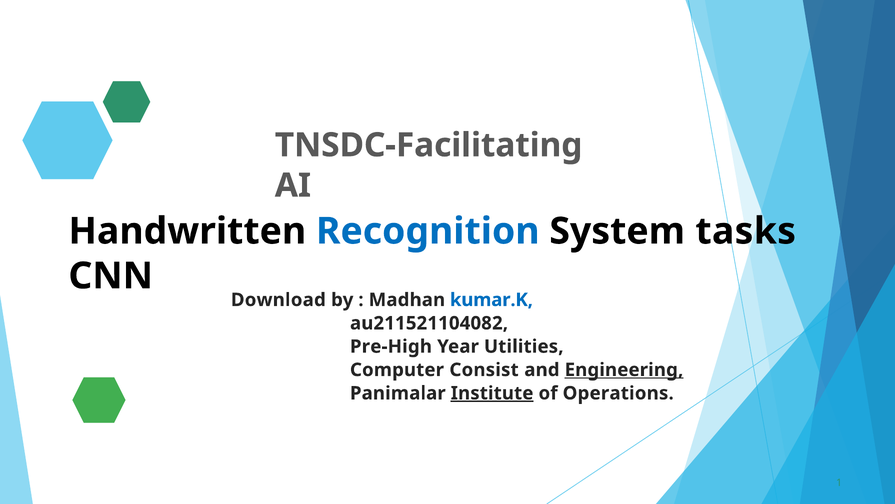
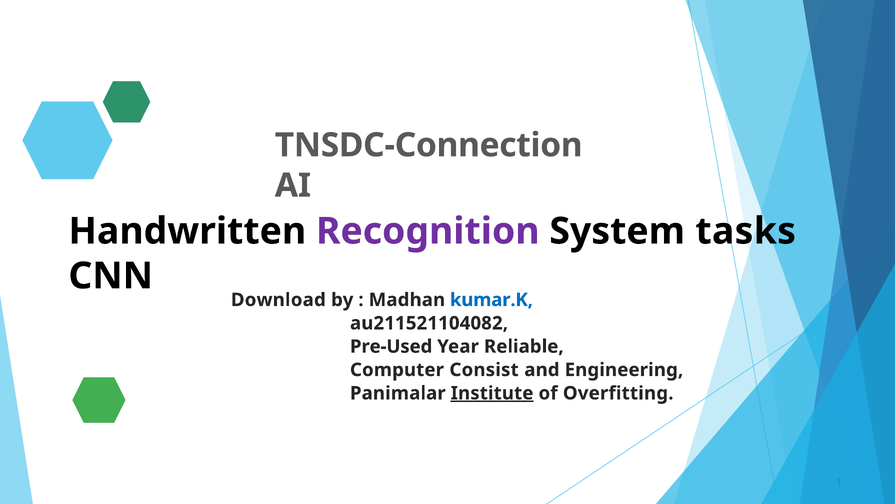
TNSDC-Facilitating: TNSDC-Facilitating -> TNSDC-Connection (429, 145)
Recognition colour: blue -> purple (428, 231)
Pre-High: Pre-High -> Pre-Used (391, 346)
Utilities: Utilities -> Reliable (524, 346)
Engineering underline: present -> none (624, 370)
Operations: Operations -> Overfitting (618, 393)
